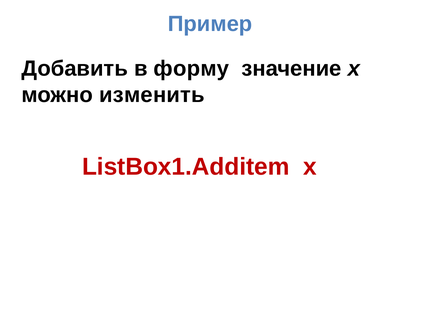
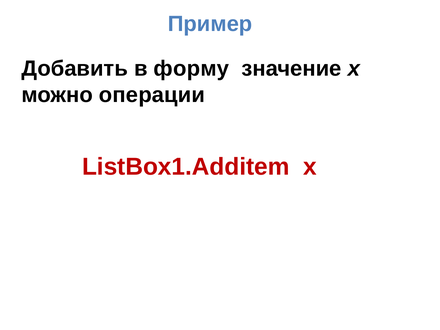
изменить: изменить -> операции (152, 95)
